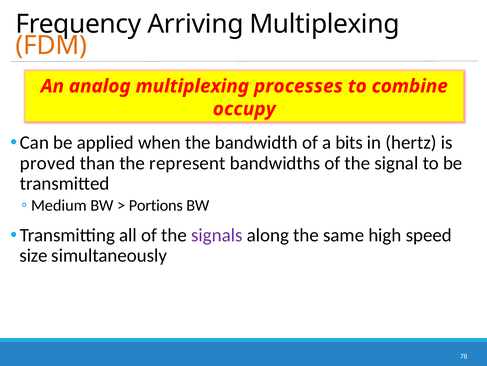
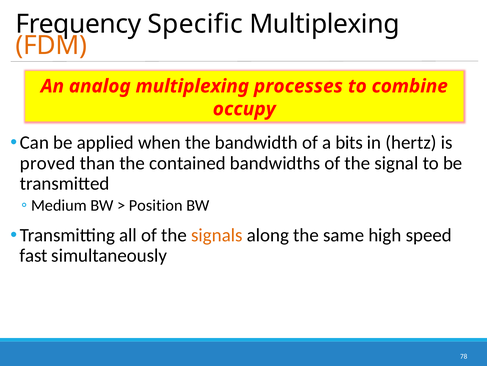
Arriving: Arriving -> Specific (195, 24)
represent: represent -> contained (188, 163)
Portions: Portions -> Position (156, 205)
signals colour: purple -> orange (217, 235)
size: size -> fast (34, 255)
